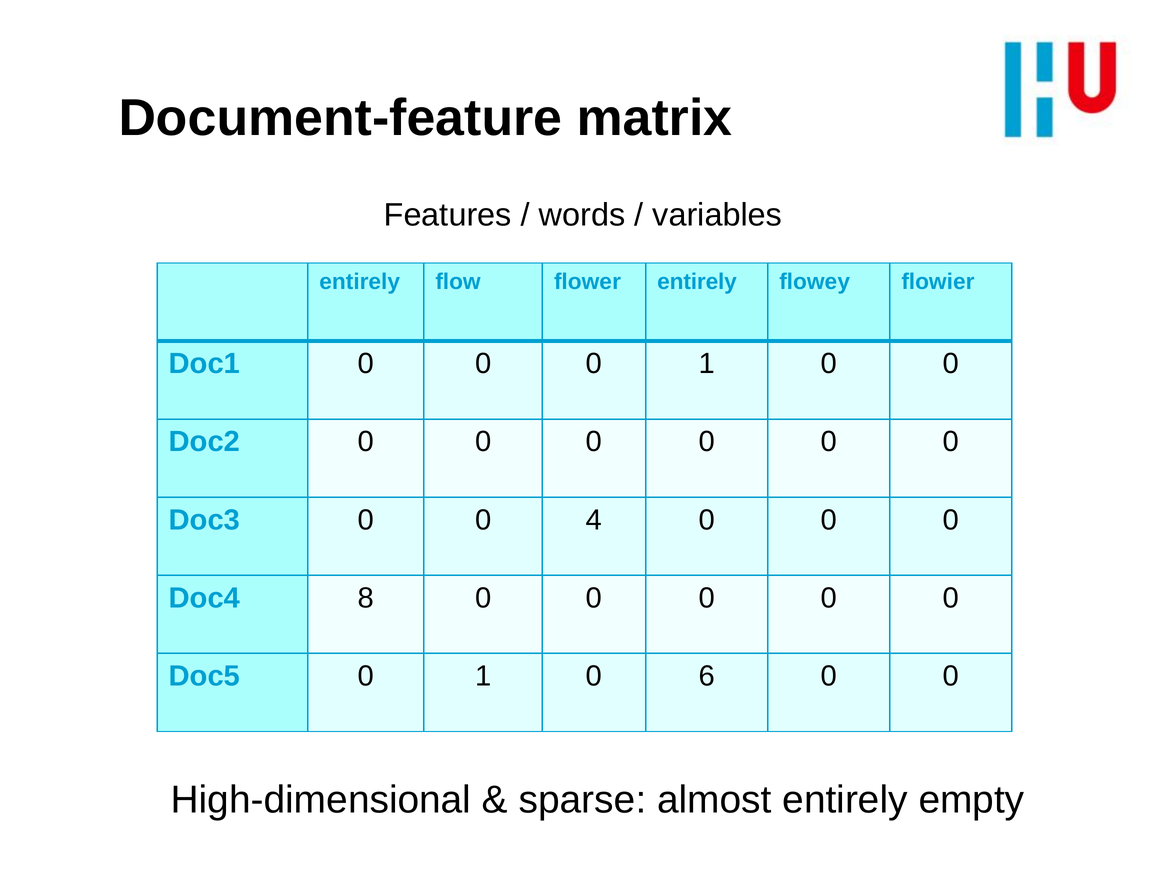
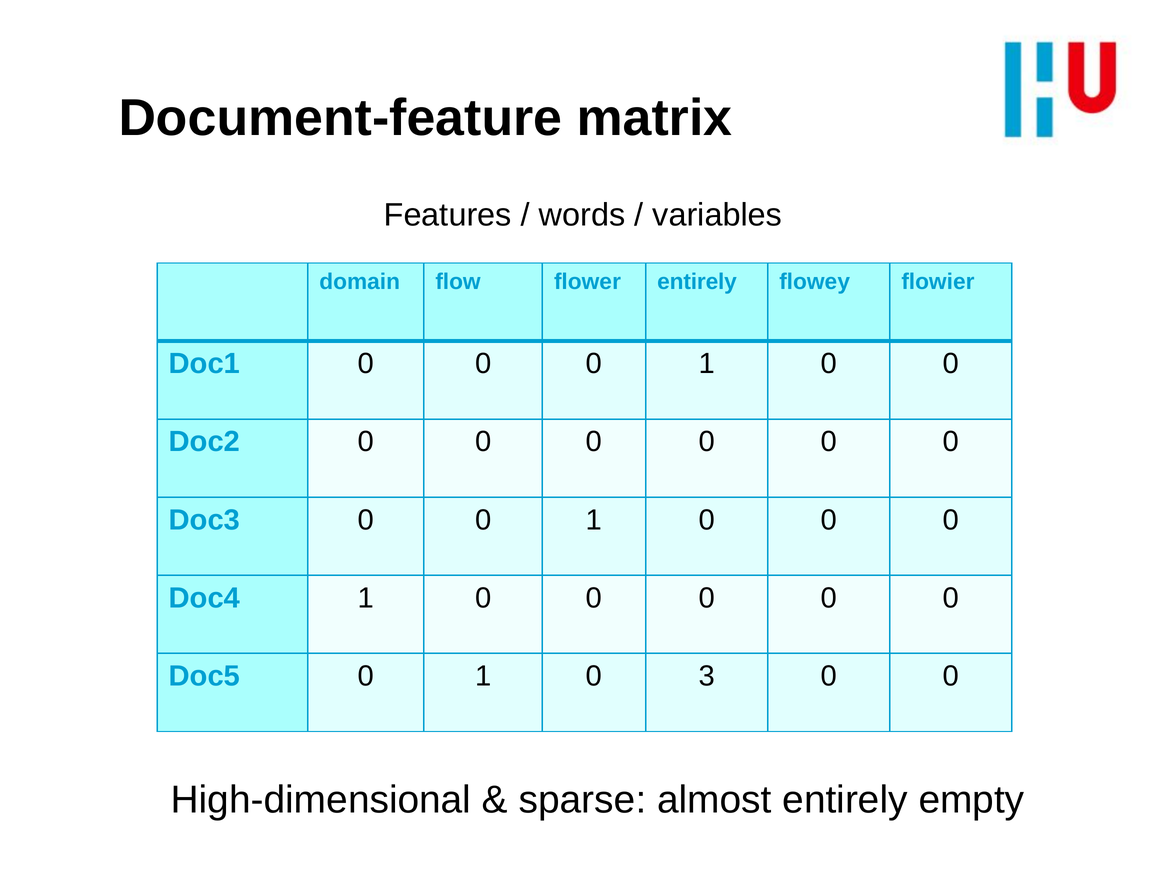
entirely: entirely -> domain (360, 282)
Doc3 0 0 4: 4 -> 1 (594, 520)
Doc4 8: 8 -> 1 (366, 598)
6: 6 -> 3 (707, 676)
